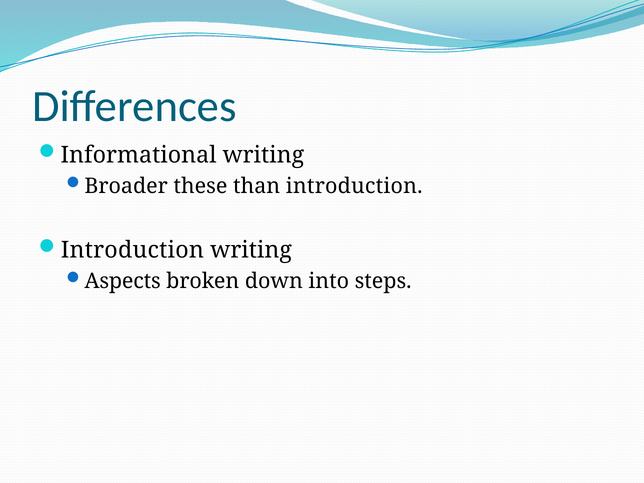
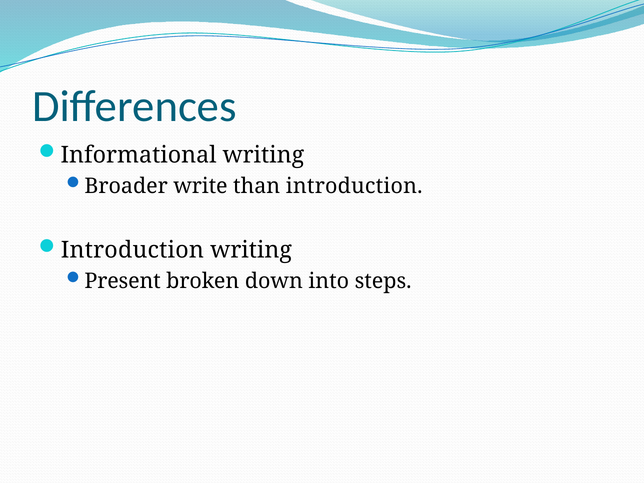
these: these -> write (201, 186)
Aspects: Aspects -> Present (123, 281)
